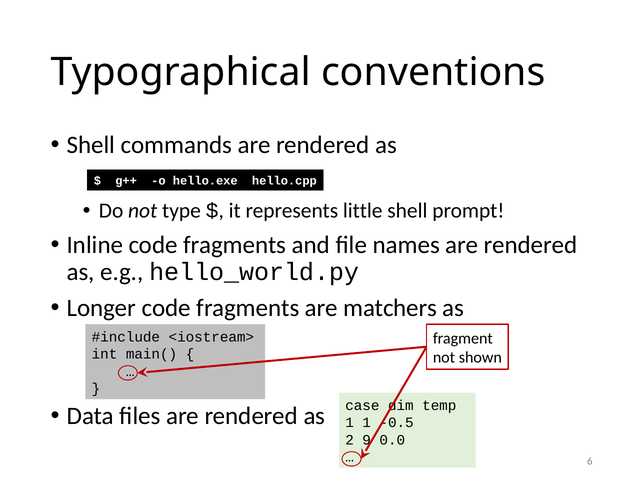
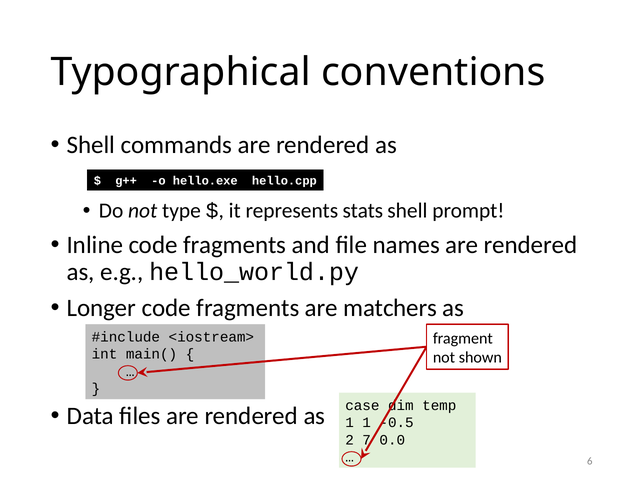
little: little -> stats (363, 210)
9: 9 -> 7 (367, 439)
